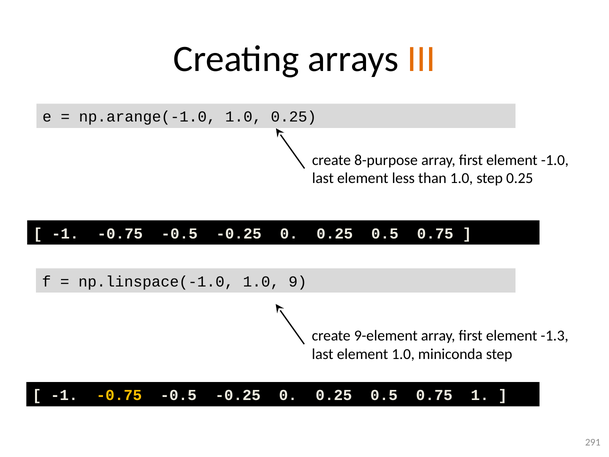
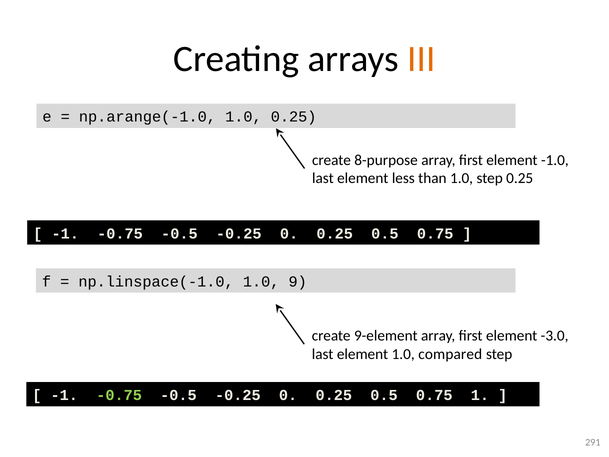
-1.3: -1.3 -> -3.0 (555, 336)
miniconda: miniconda -> compared (450, 354)
-0.75 colour: yellow -> light green (119, 395)
